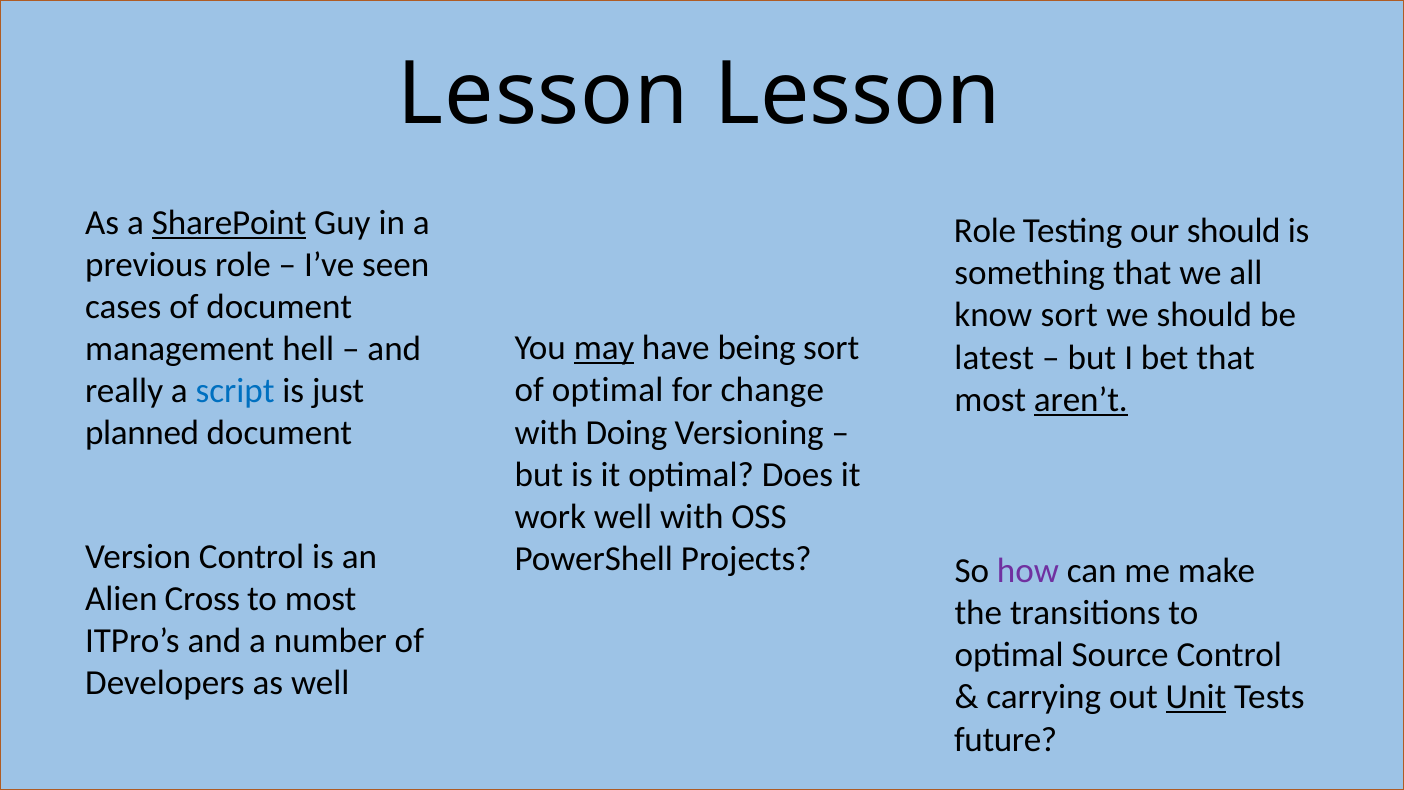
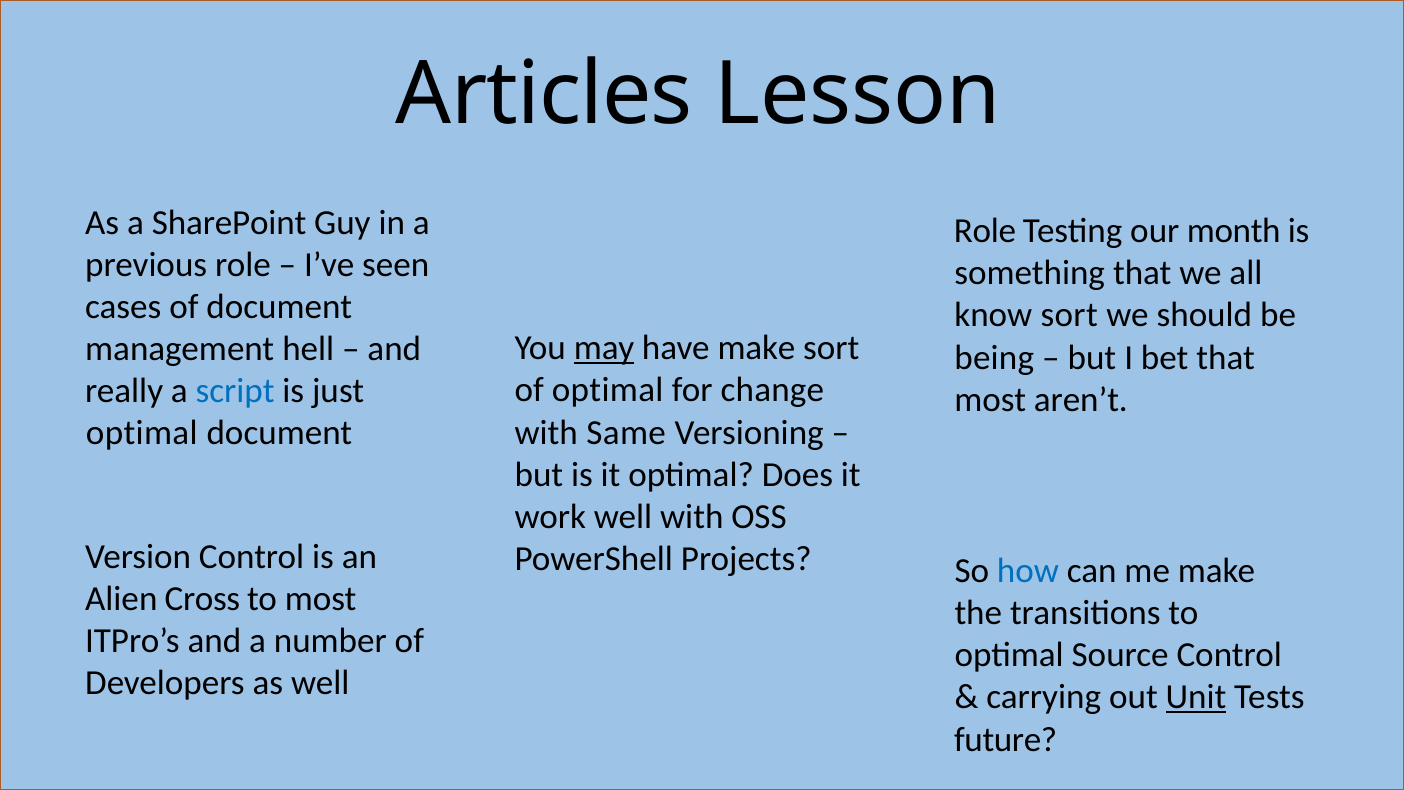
Lesson: Lesson -> Articles (544, 95)
SharePoint underline: present -> none (229, 222)
our should: should -> month (1234, 231)
have being: being -> make (756, 348)
latest: latest -> being (994, 357)
aren’t underline: present -> none (1081, 400)
Doing: Doing -> Same (626, 432)
planned: planned -> optimal (142, 433)
how colour: purple -> blue (1028, 571)
